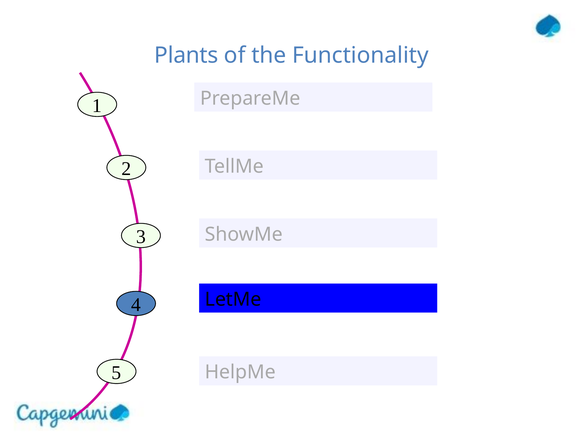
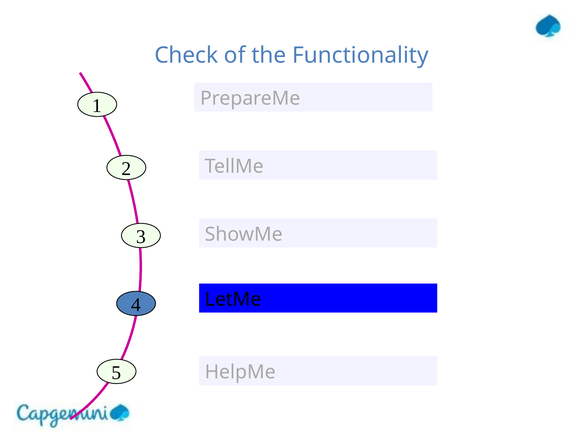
Plants: Plants -> Check (186, 56)
